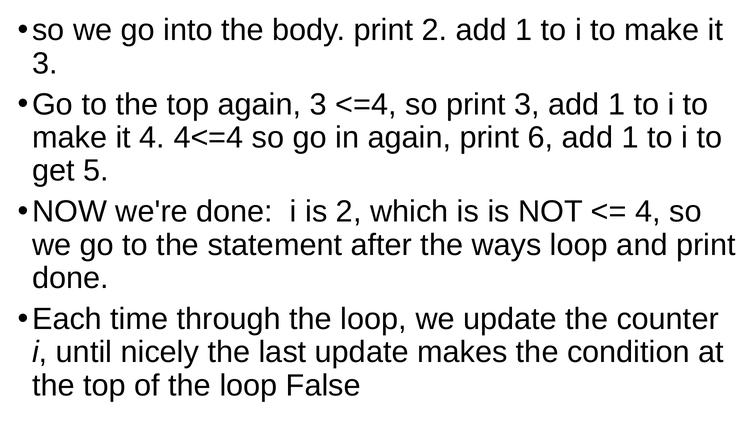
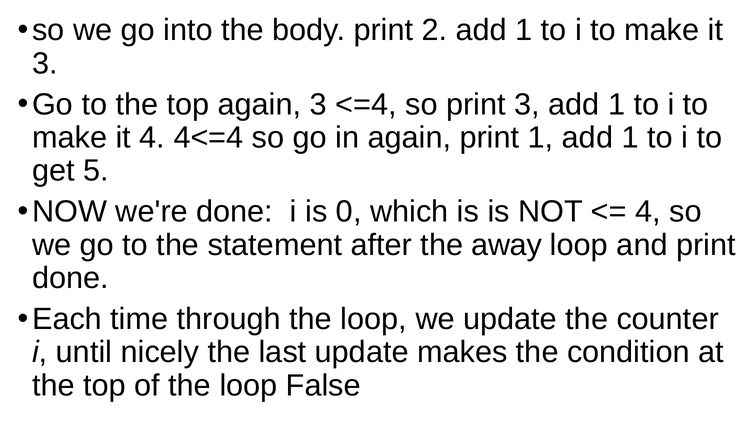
print 6: 6 -> 1 (541, 138)
is 2: 2 -> 0 (349, 212)
ways: ways -> away (507, 245)
